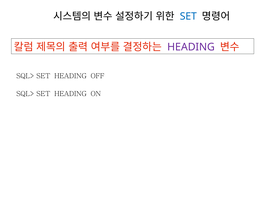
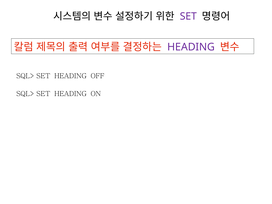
SET colour: blue -> purple (188, 16)
